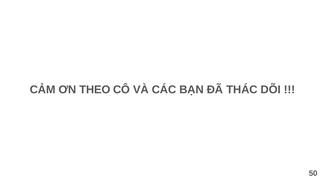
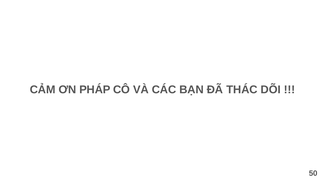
THEO: THEO -> PHÁP (95, 89)
